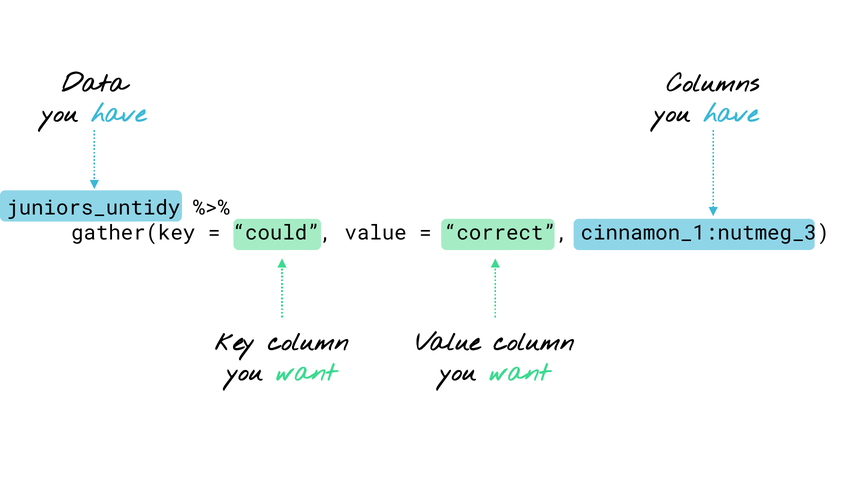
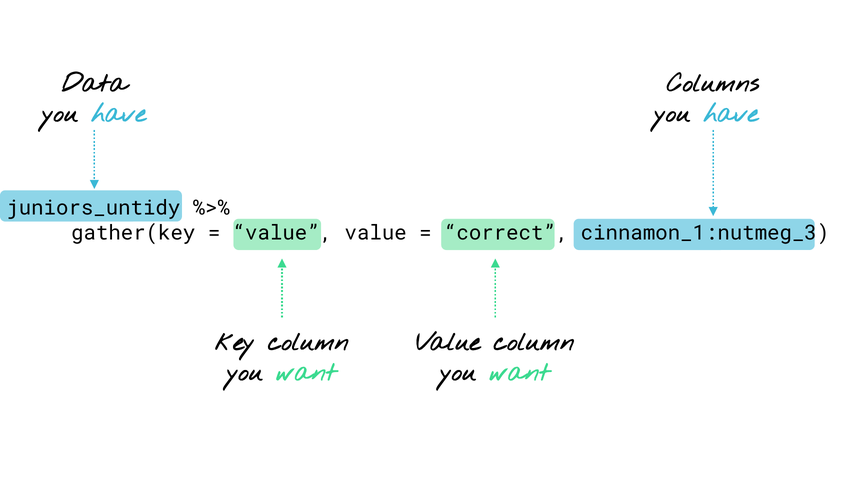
could: could -> value (282, 233)
